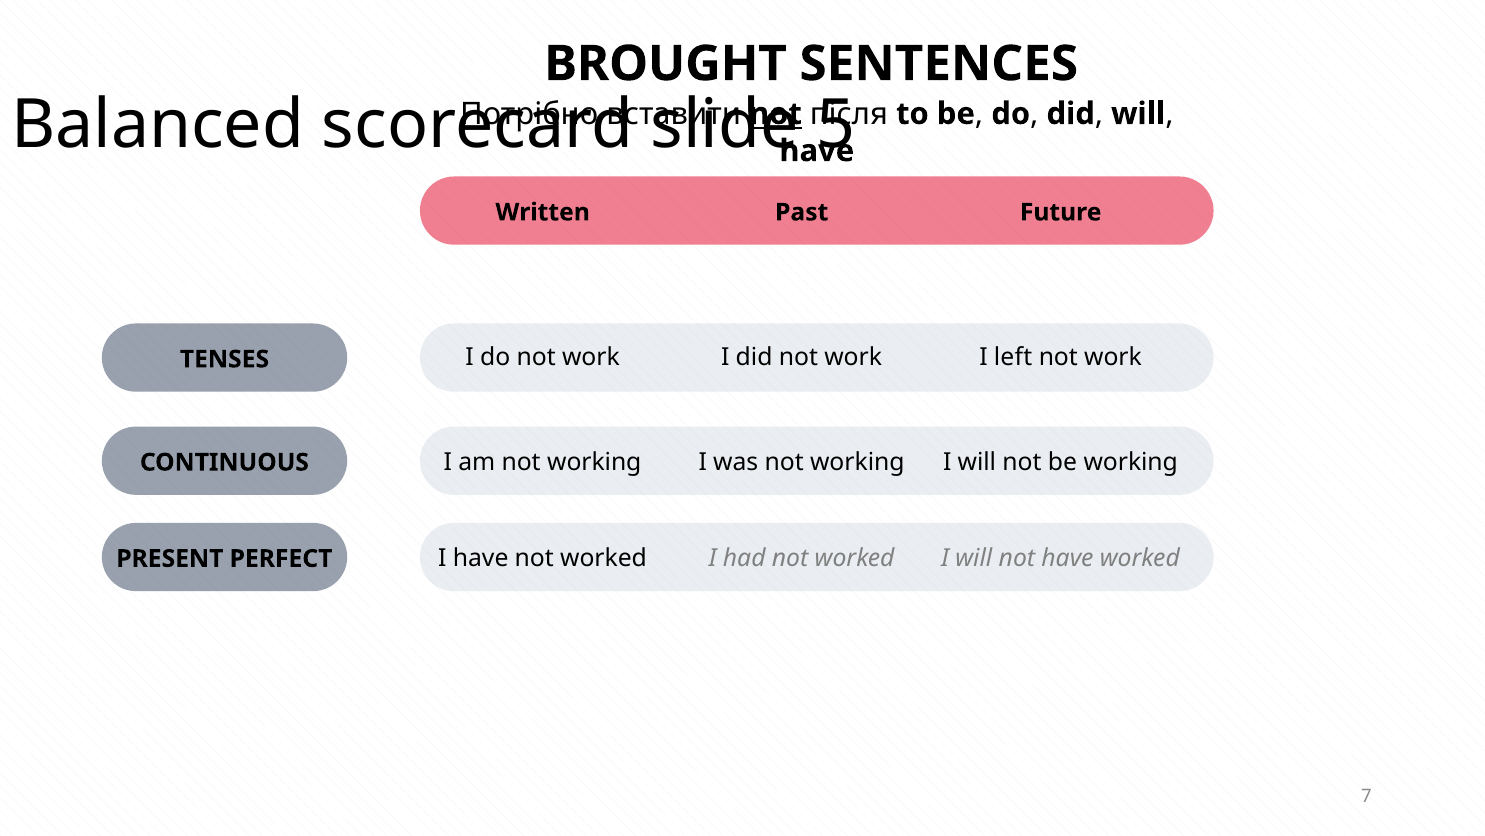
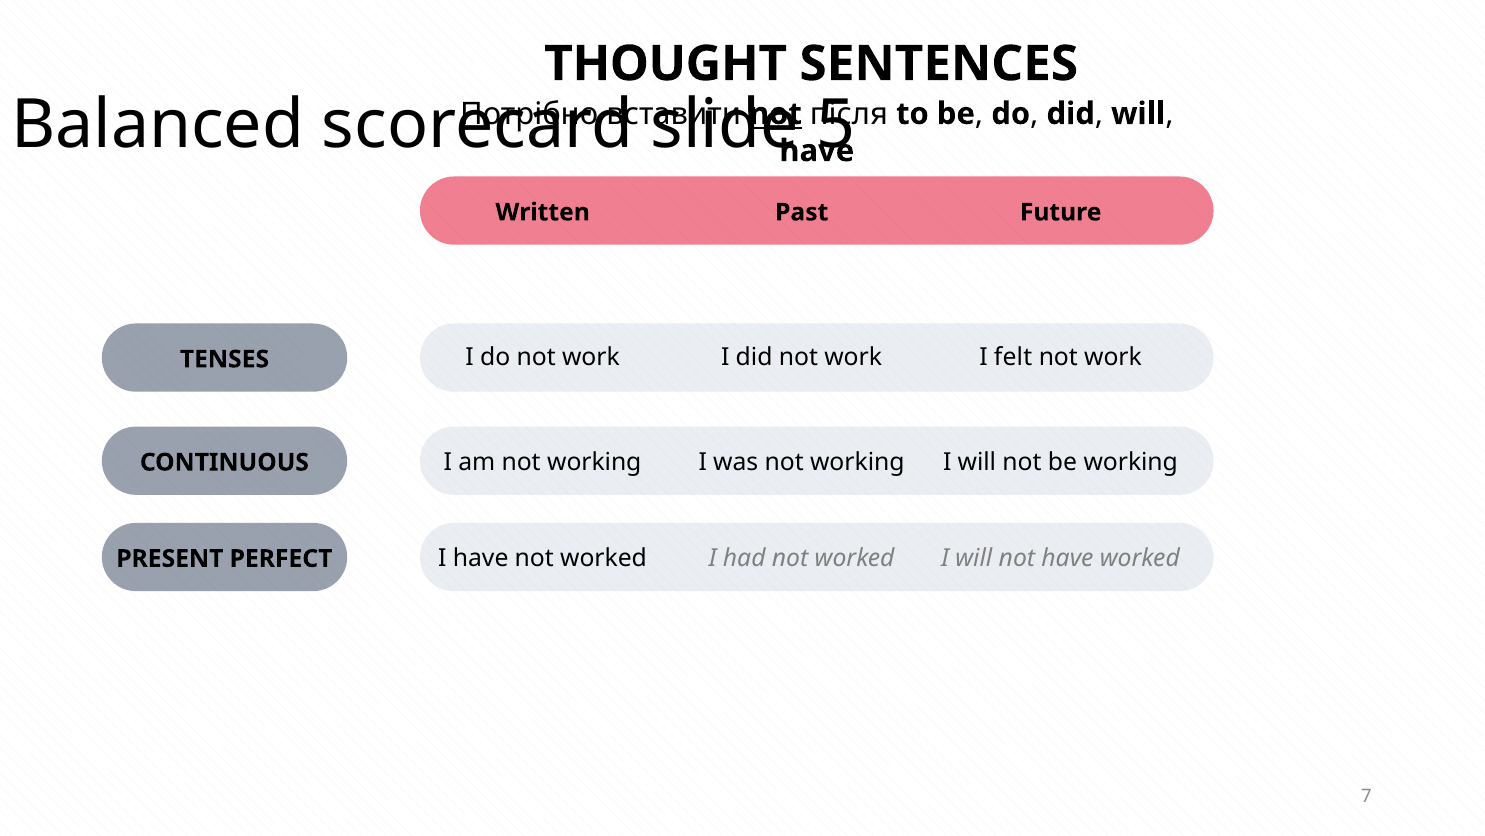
BROUGHT: BROUGHT -> THOUGHT (666, 64)
left: left -> felt (1013, 357)
